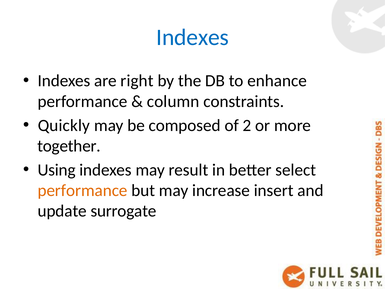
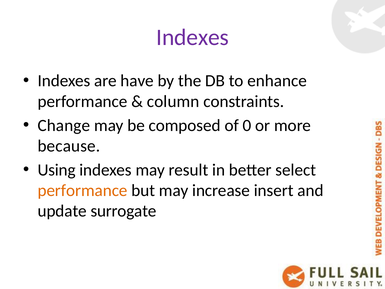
Indexes colour: blue -> purple (193, 37)
right: right -> have (137, 81)
Quickly: Quickly -> Change (64, 125)
2: 2 -> 0 (247, 125)
together: together -> because (69, 146)
